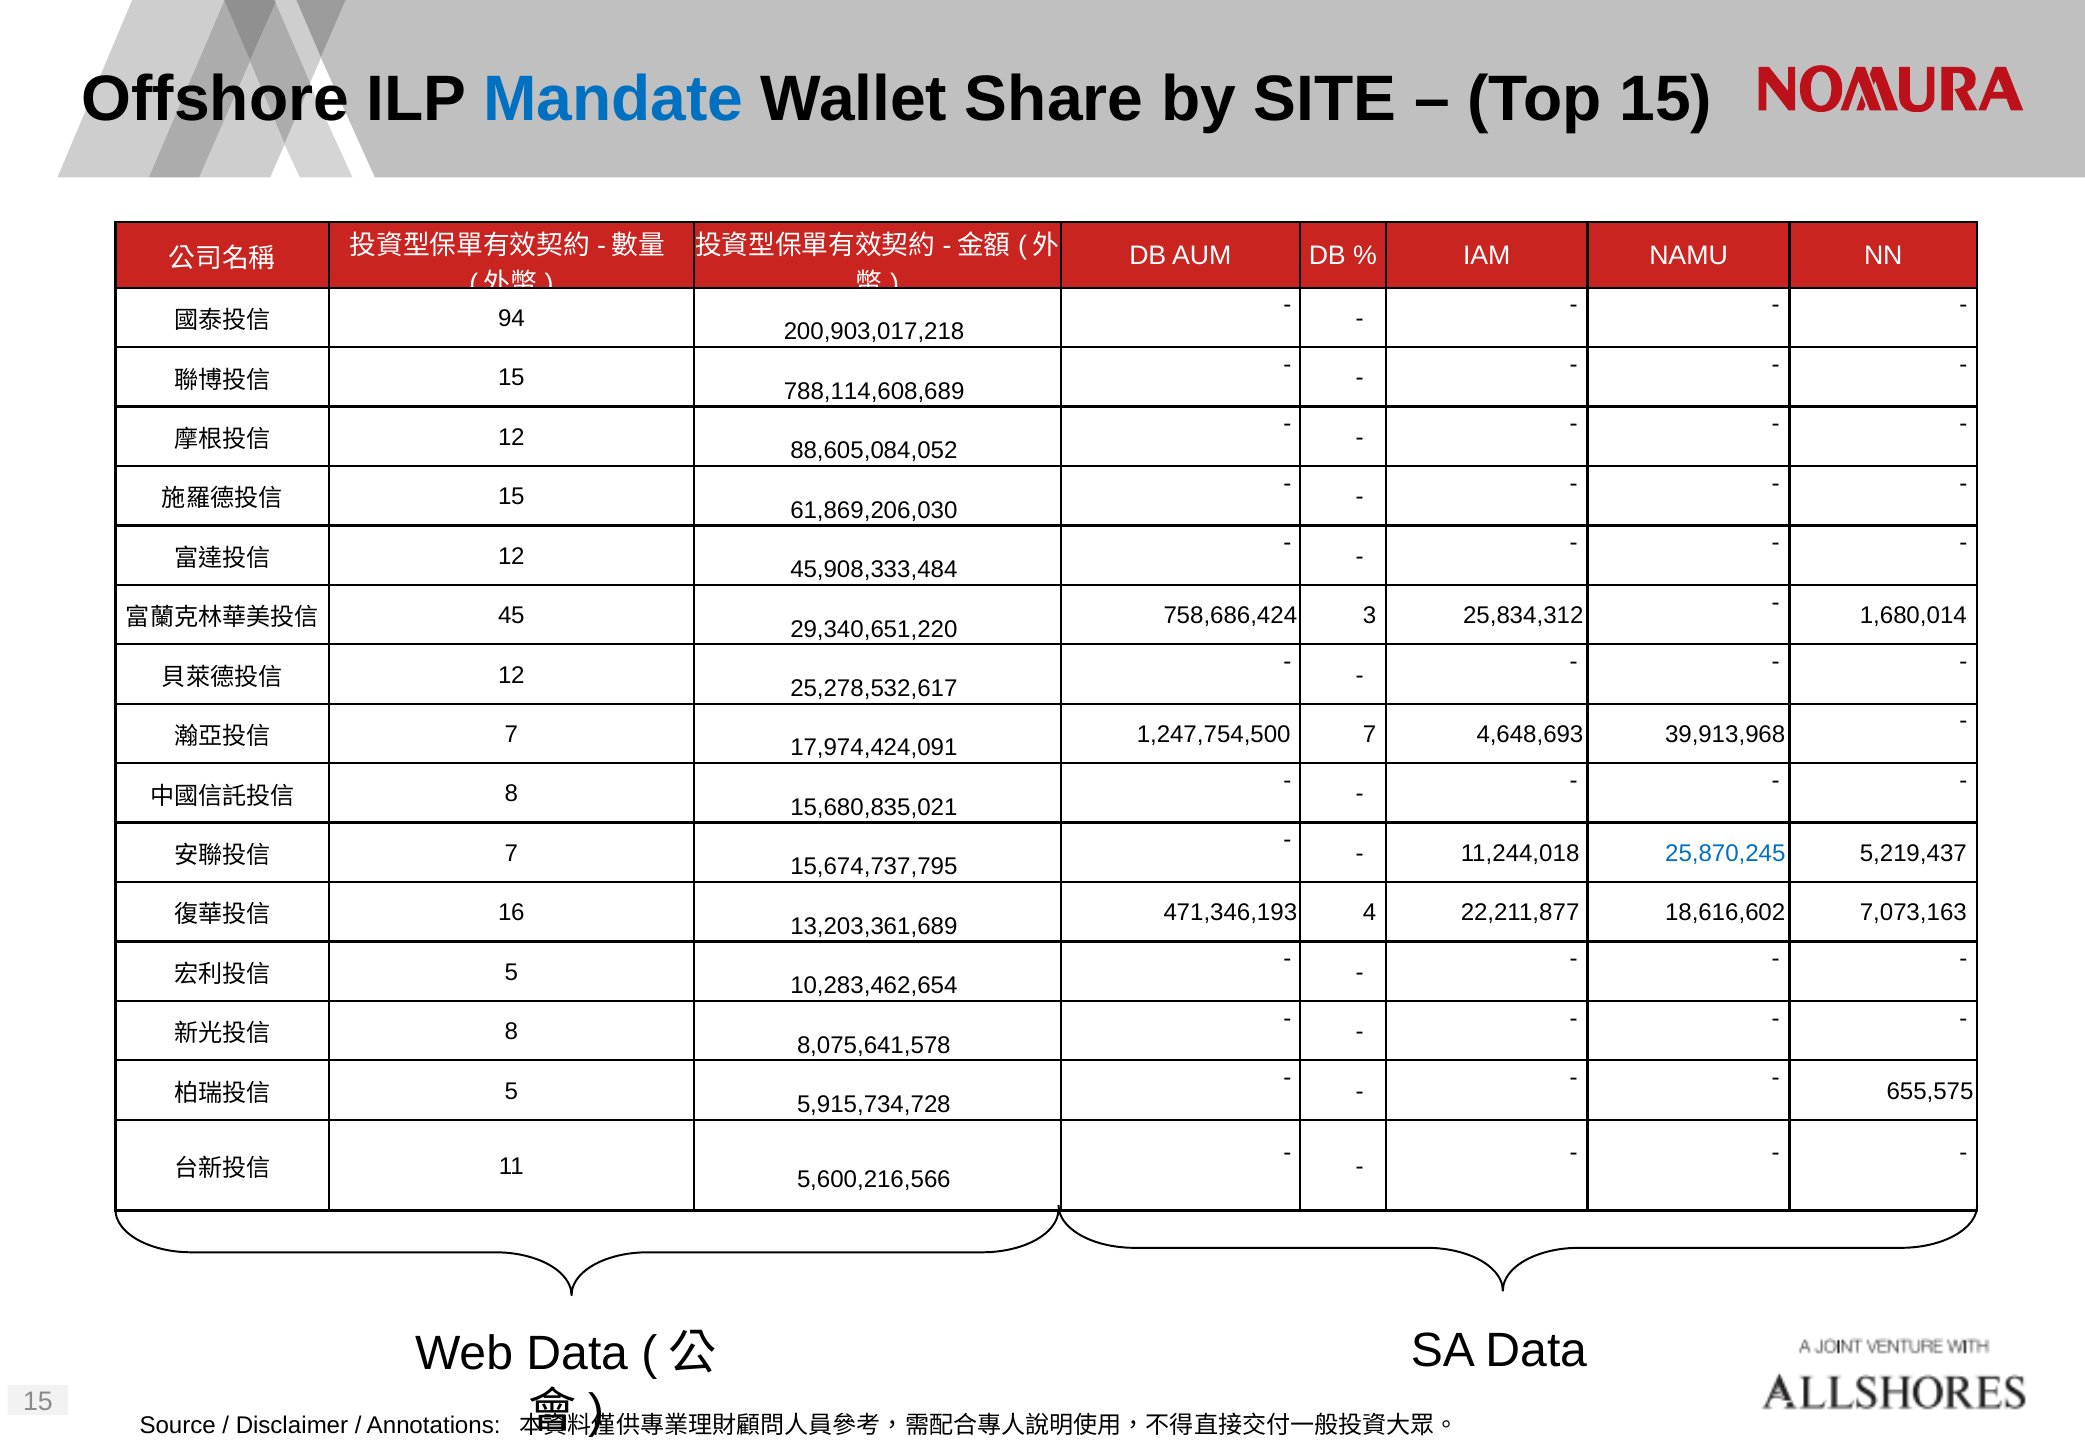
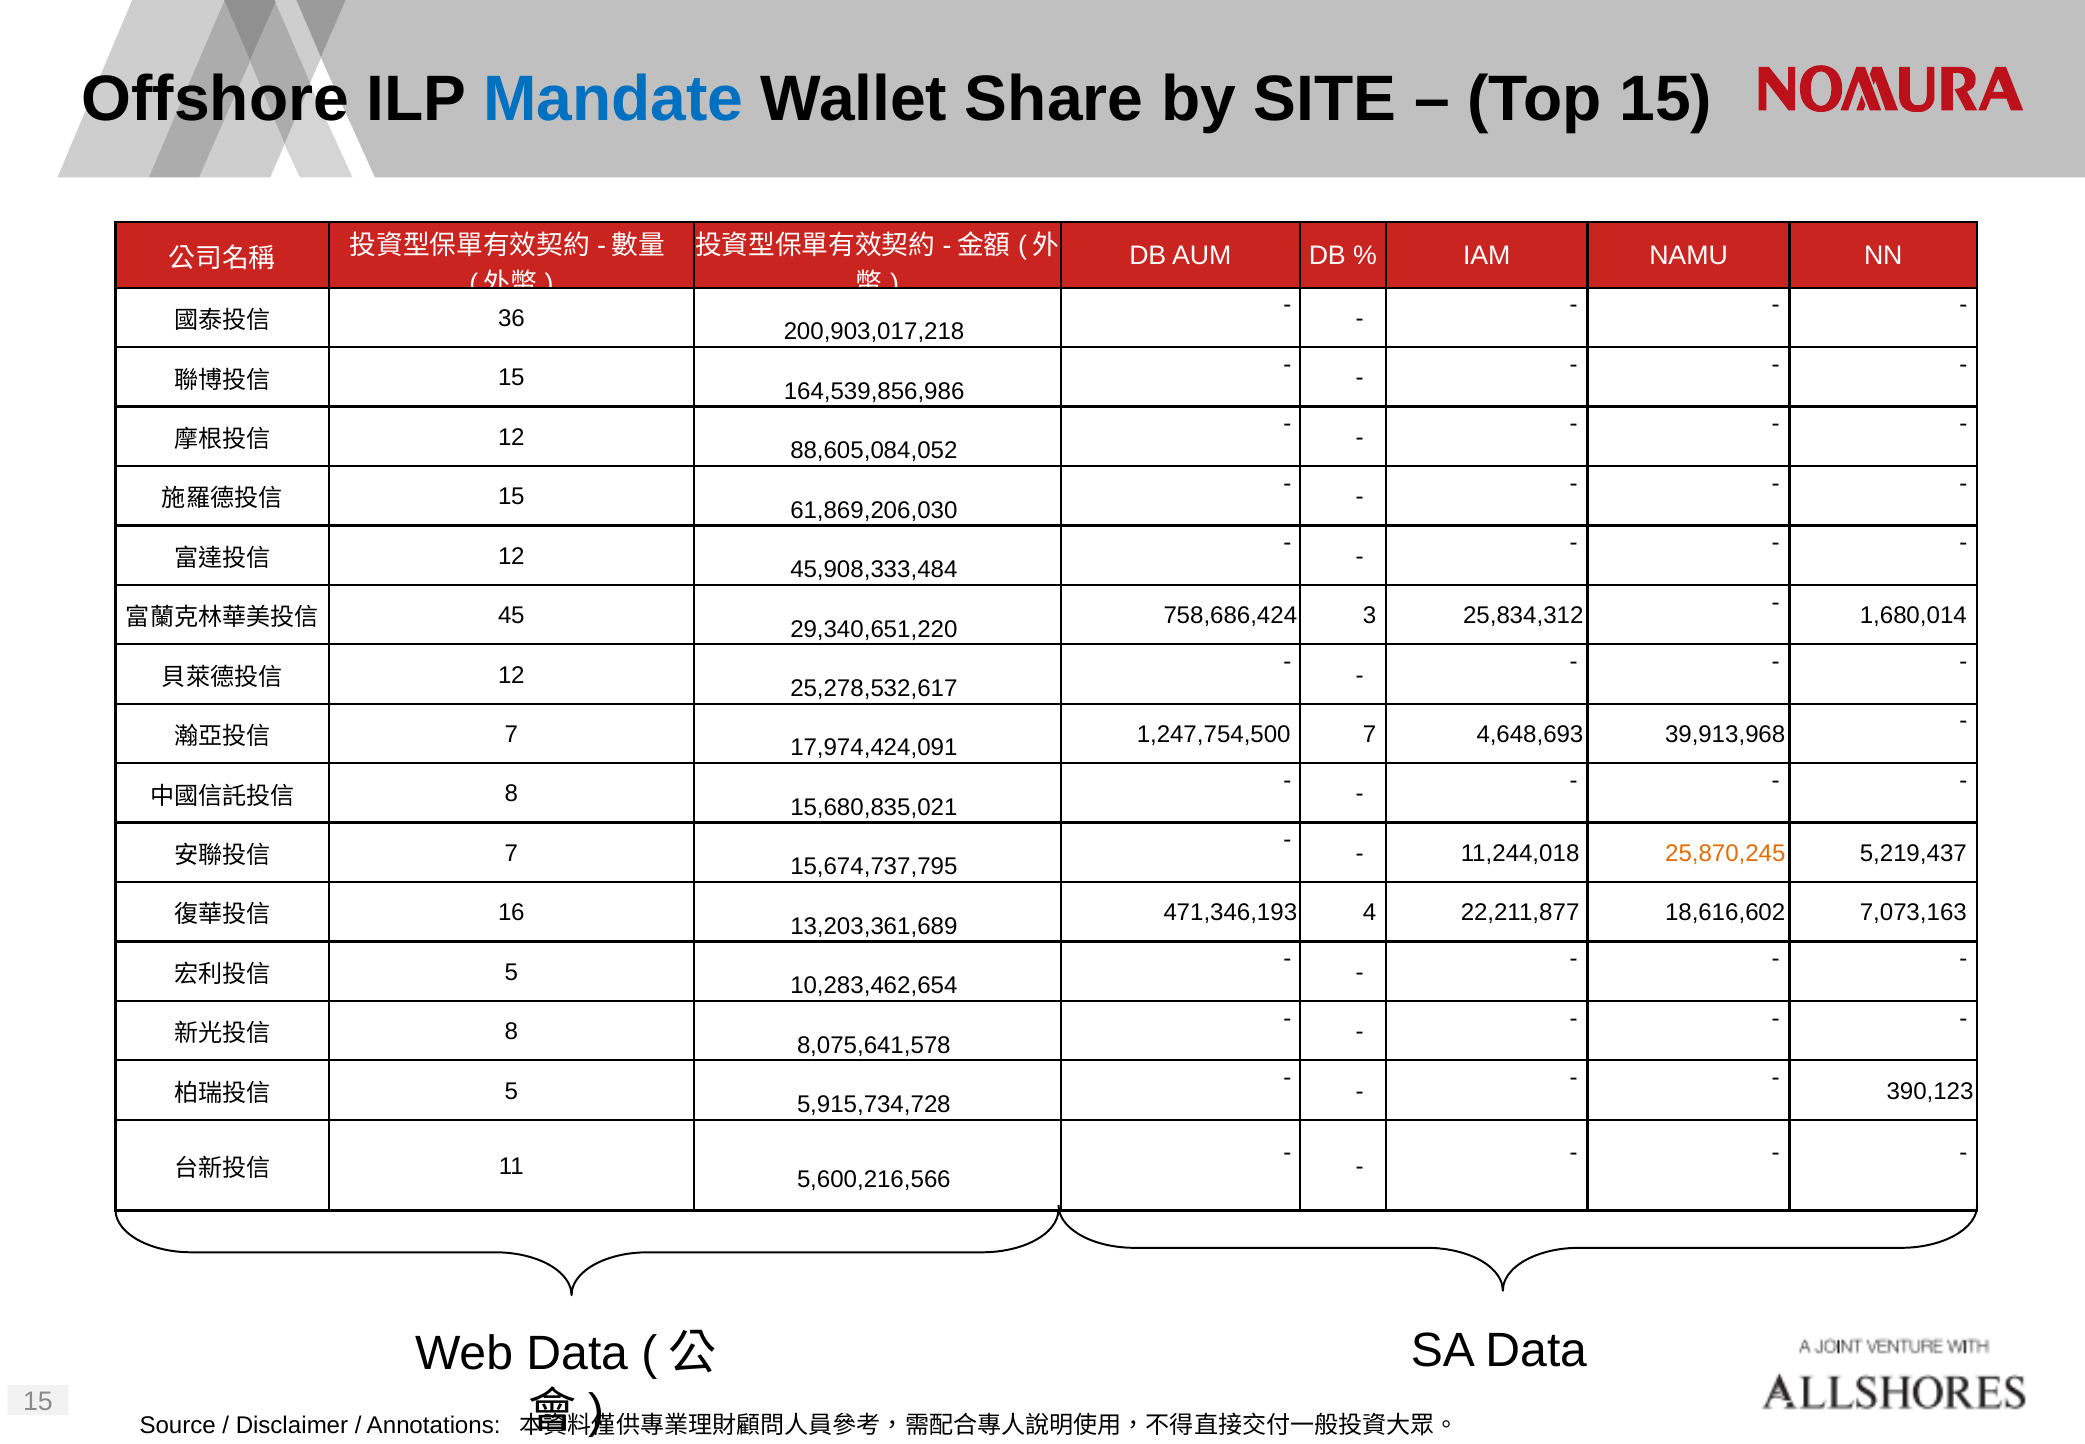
94: 94 -> 36 (511, 318)
788,114,608,689: 788,114,608,689 -> 164,539,856,986 (874, 391)
25,870,245 colour: blue -> orange (1725, 853)
655,575: 655,575 -> 390,123 (1930, 1091)
